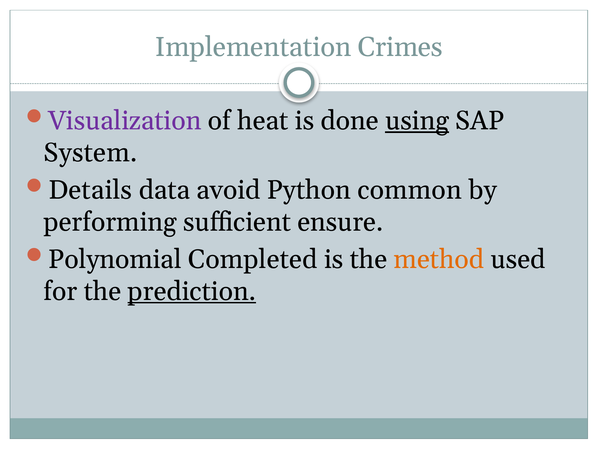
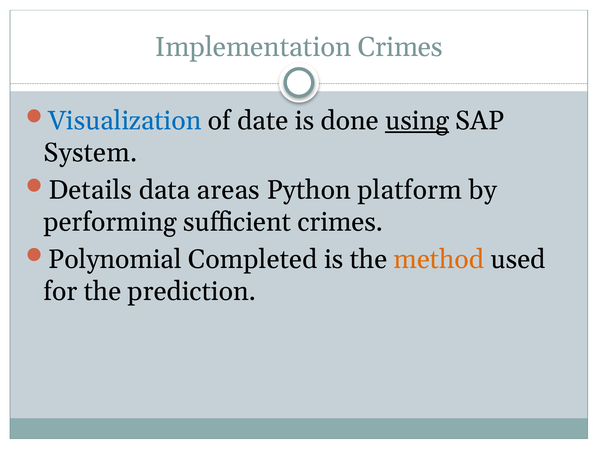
Visualization colour: purple -> blue (125, 121)
heat: heat -> date (263, 121)
avoid: avoid -> areas (228, 190)
common: common -> platform (410, 190)
sufficient ensure: ensure -> crimes (340, 222)
prediction underline: present -> none (192, 291)
